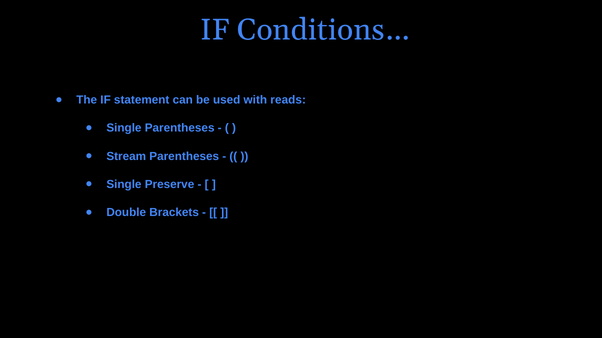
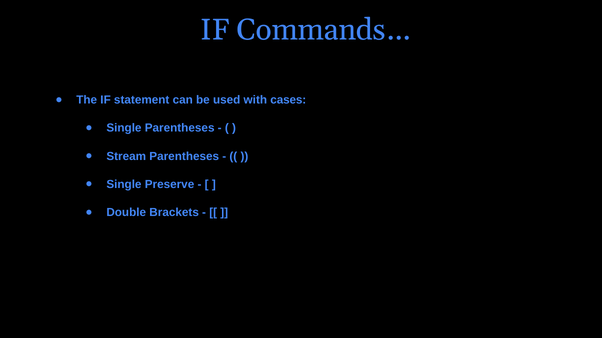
Conditions…: Conditions… -> Commands… (323, 30)
reads: reads -> cases (288, 100)
